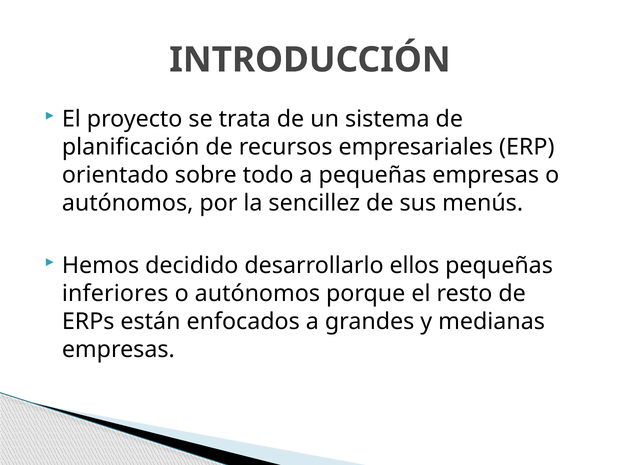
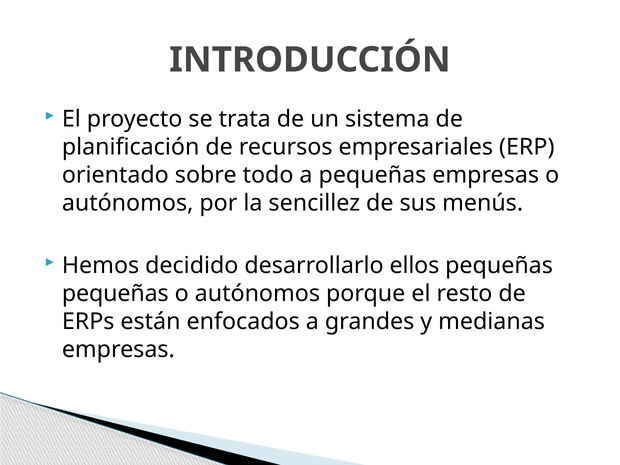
inferiores: inferiores -> pequeñas (115, 294)
